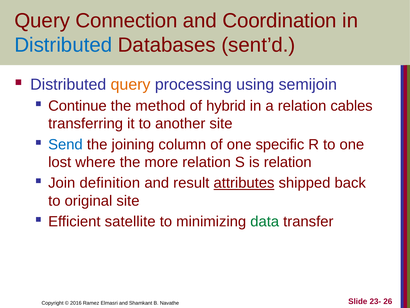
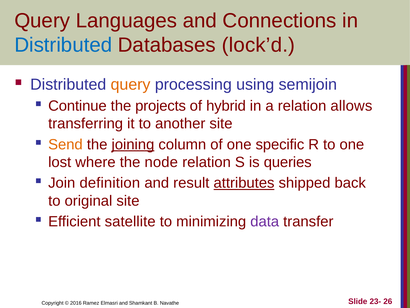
Connection: Connection -> Languages (126, 21)
Coordination: Coordination -> Connections (280, 21)
sent’d: sent’d -> lock’d (258, 45)
method: method -> projects (161, 106)
cables: cables -> allows (351, 106)
Send colour: blue -> orange (65, 144)
joining underline: none -> present (133, 144)
more: more -> node (161, 162)
is relation: relation -> queries (288, 162)
data colour: green -> purple (265, 221)
